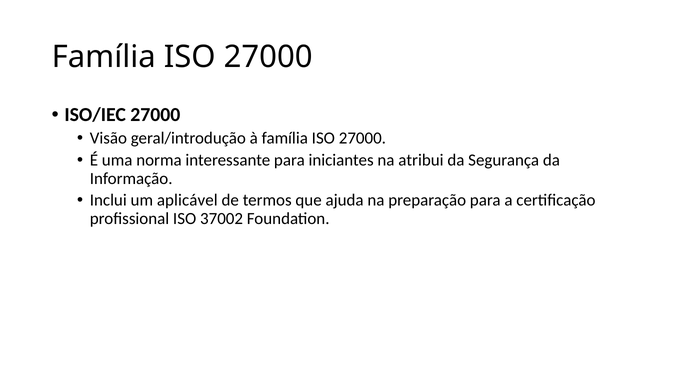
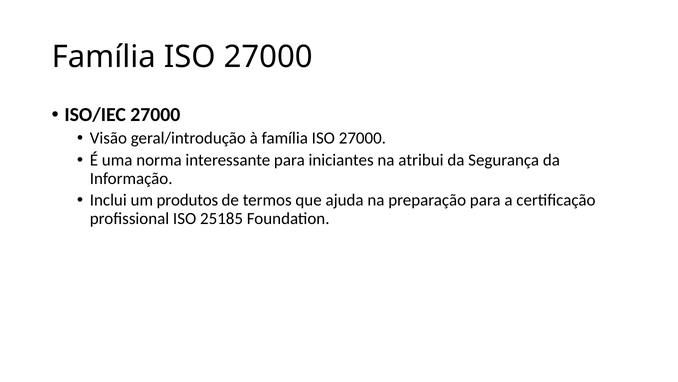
aplicável: aplicável -> produtos (187, 200)
37002: 37002 -> 25185 (222, 218)
